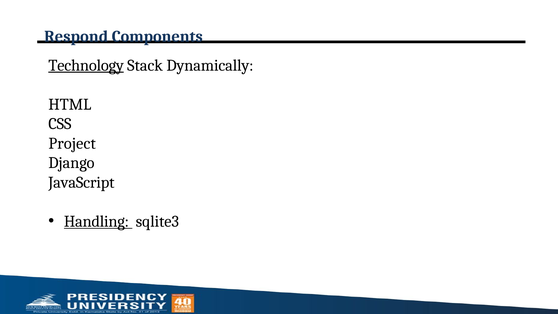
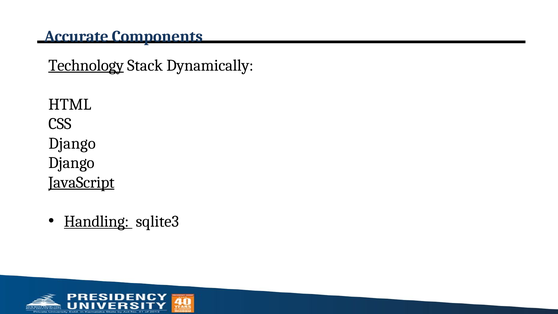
Respond: Respond -> Accurate (76, 36)
Project: Project -> Django (72, 143)
JavaScript underline: none -> present (81, 182)
